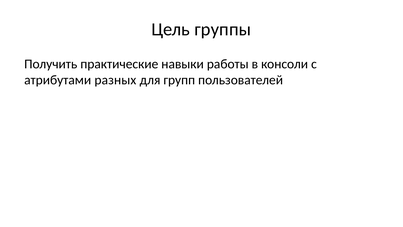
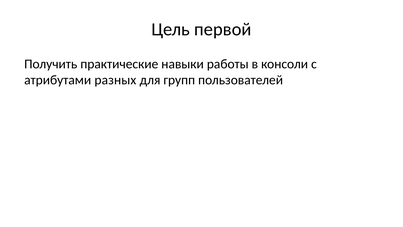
группы: группы -> первой (223, 29)
